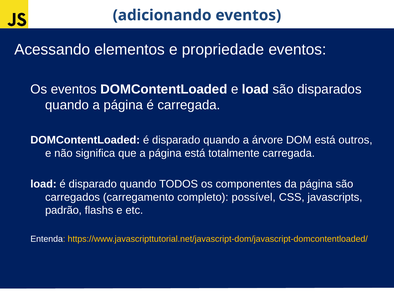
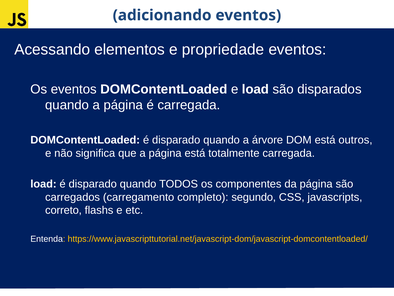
possível: possível -> segundo (254, 197)
padrão: padrão -> correto (63, 210)
